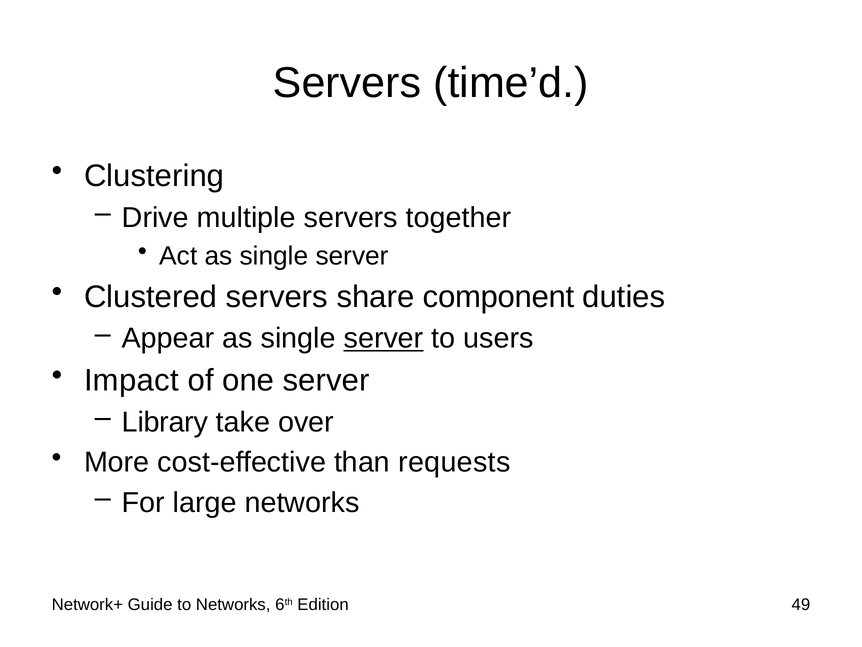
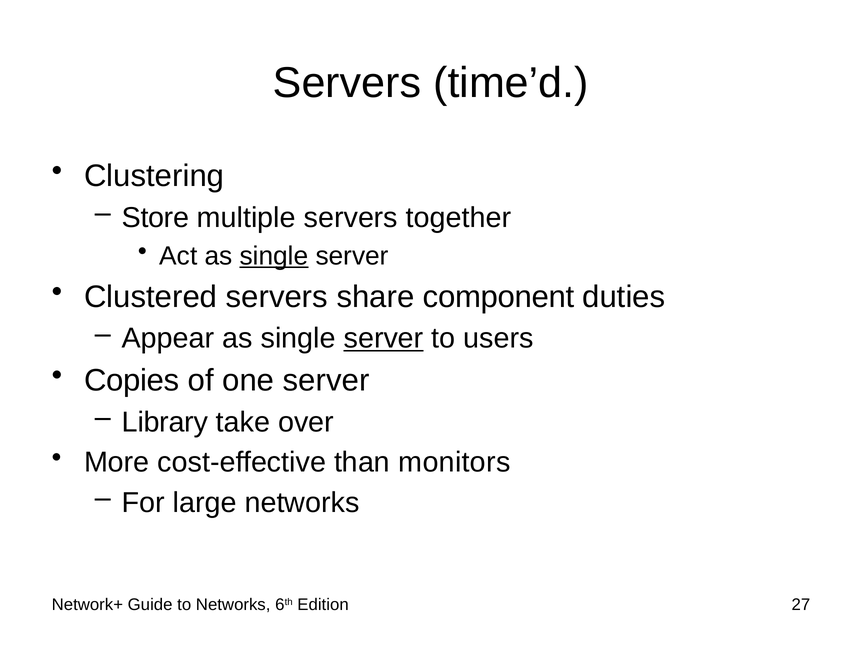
Drive: Drive -> Store (155, 217)
single underline: none -> present (274, 256)
Impact: Impact -> Copies (132, 380)
requests: requests -> monitors (454, 462)
49: 49 -> 27 (801, 604)
